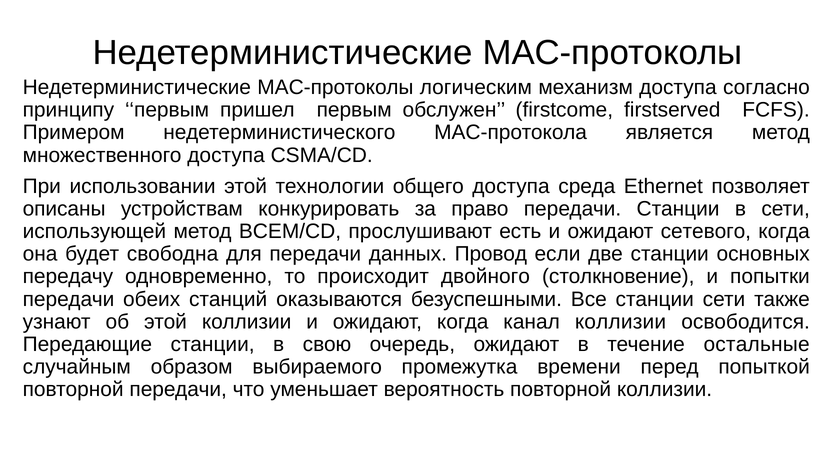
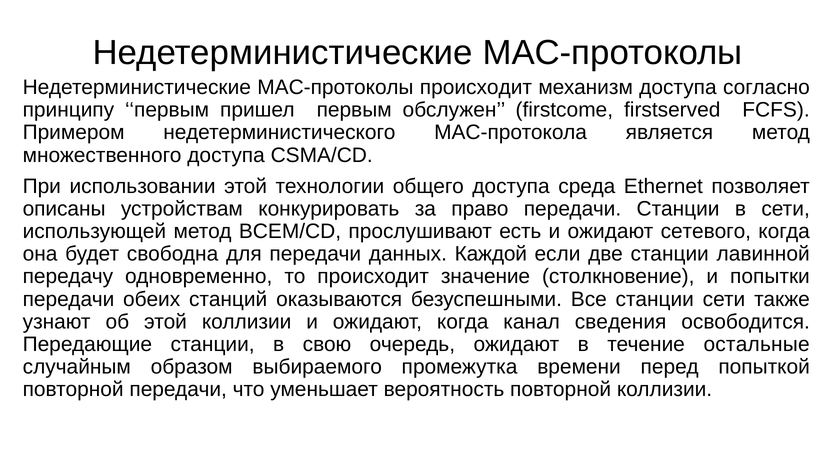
MAC-протоколы логическим: логическим -> происходит (476, 88)
Провод: Провод -> Каждой (491, 254)
основных: основных -> лавинной (763, 254)
двойного: двойного -> значение (486, 277)
канал коллизии: коллизии -> сведения (621, 322)
